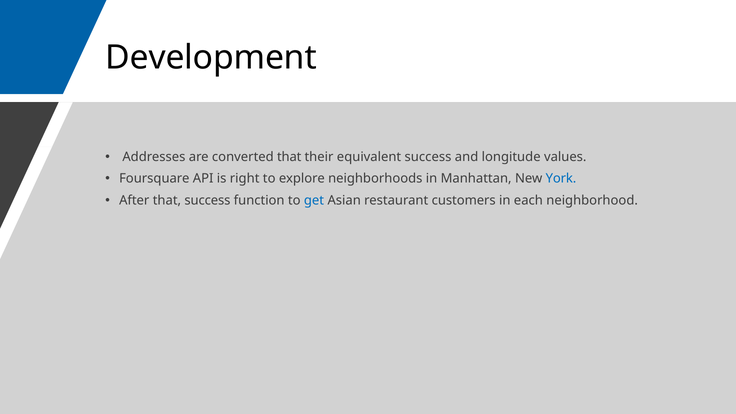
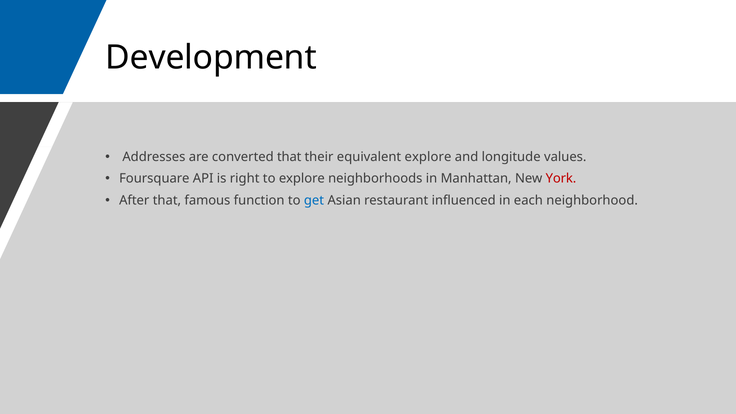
equivalent success: success -> explore (428, 157)
York colour: blue -> red (561, 178)
that success: success -> famous (207, 200)
customers: customers -> influenced (464, 200)
